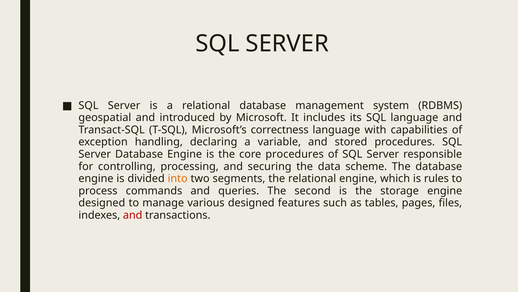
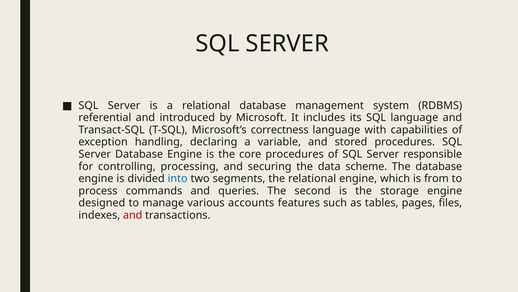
geospatial: geospatial -> referential (105, 117)
into colour: orange -> blue (178, 178)
rules: rules -> from (436, 178)
various designed: designed -> accounts (251, 203)
